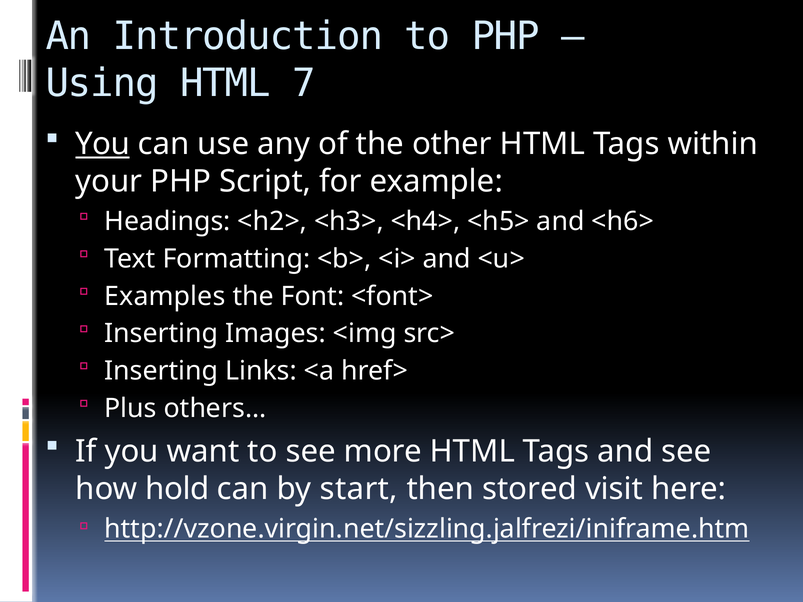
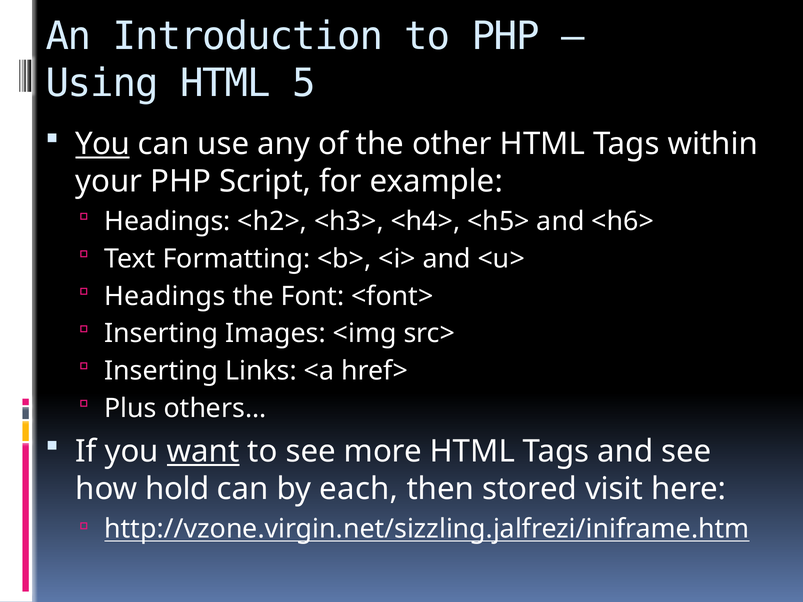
7: 7 -> 5 (304, 83)
Examples: Examples -> Headings (165, 296)
want underline: none -> present (203, 452)
start: start -> each (359, 489)
